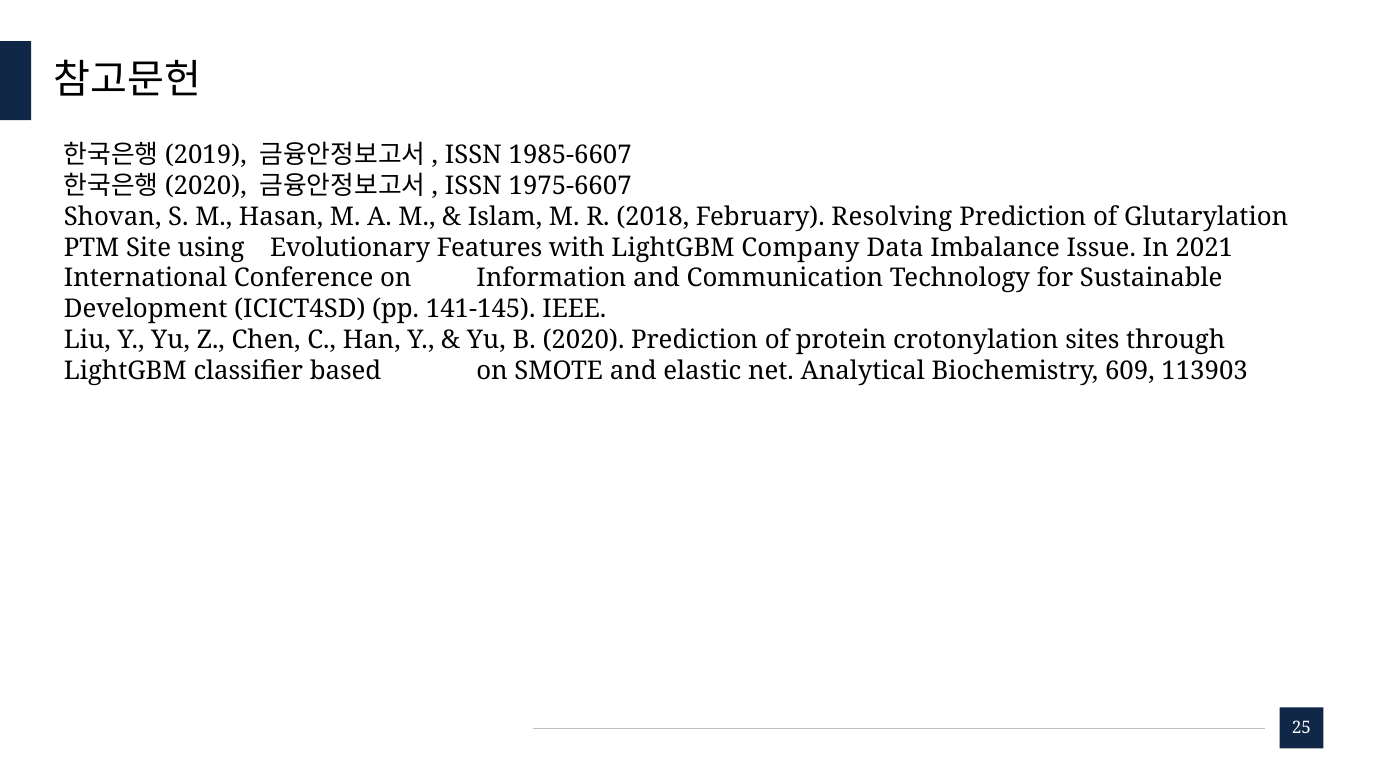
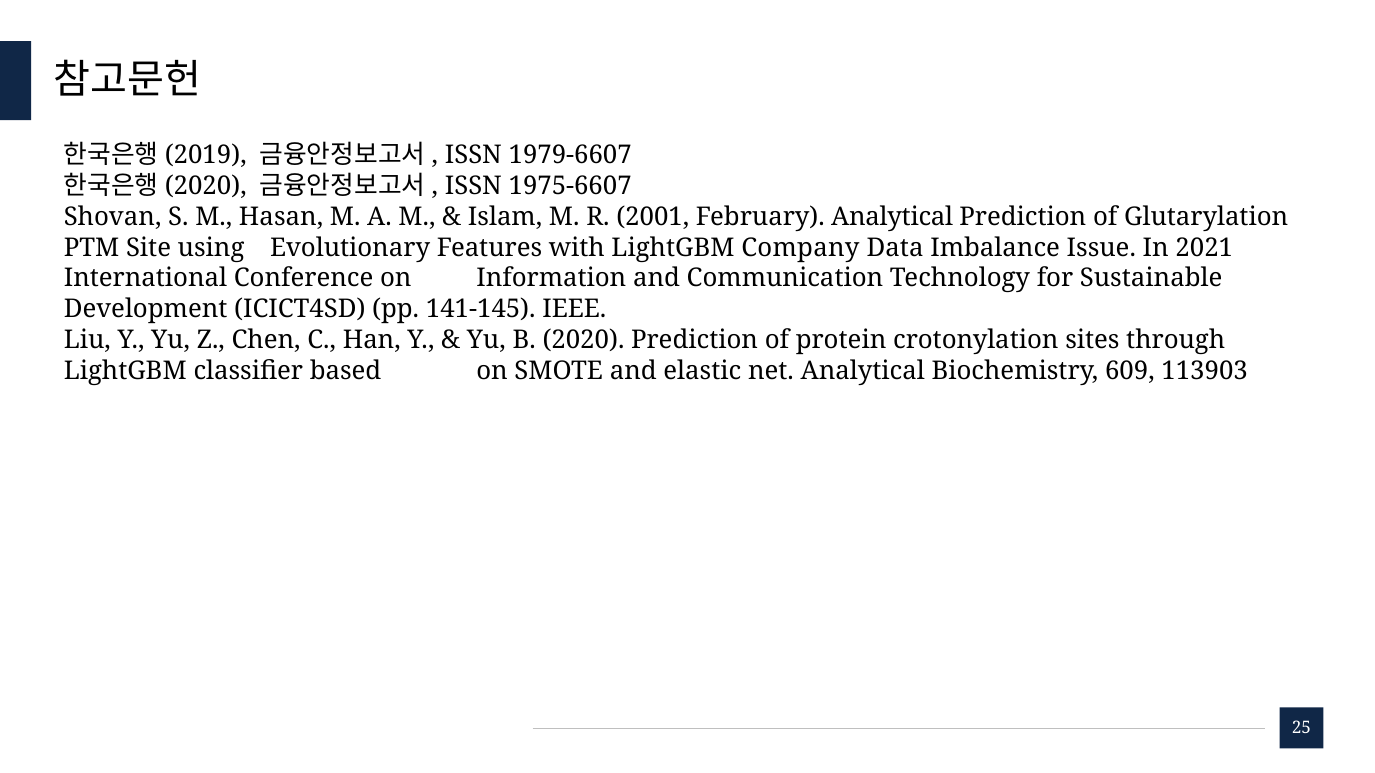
1985-6607: 1985-6607 -> 1979-6607 (570, 155)
2018: 2018 -> 2001 (653, 217)
February Resolving: Resolving -> Analytical (892, 217)
